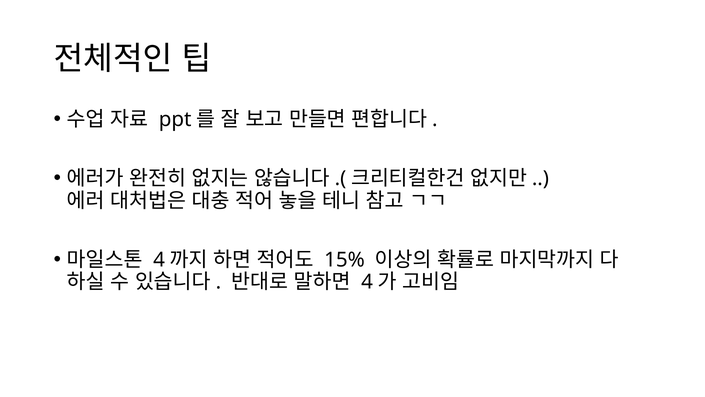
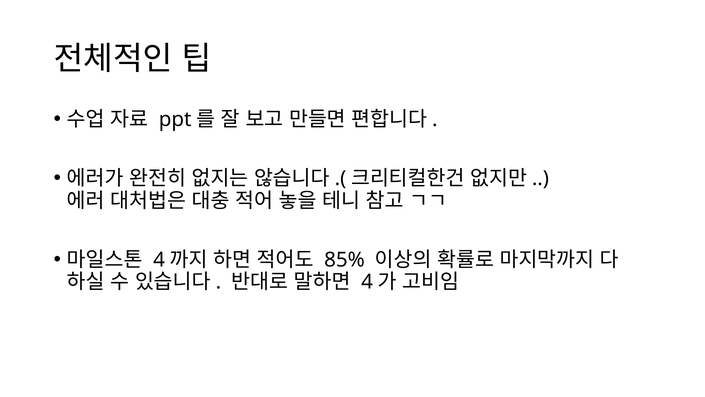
15%: 15% -> 85% (344, 260)
